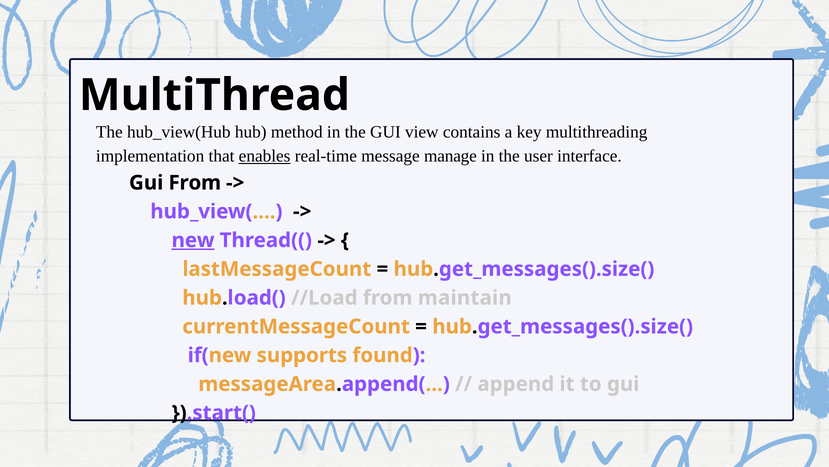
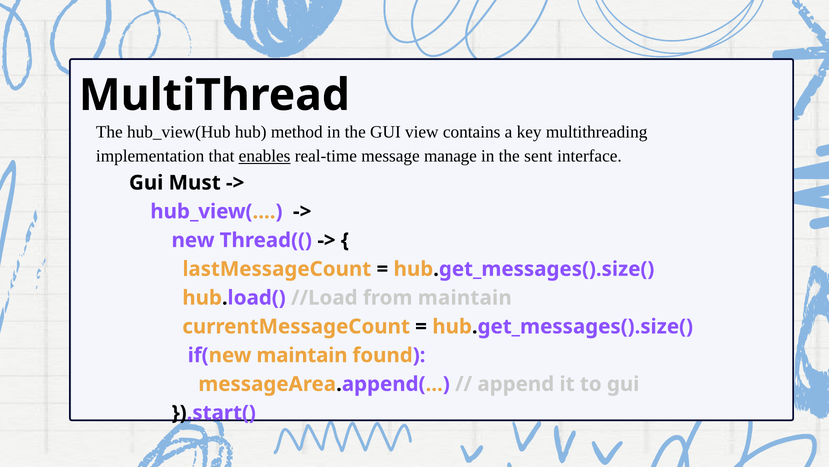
user: user -> sent (538, 156)
Gui From: From -> Must (195, 183)
new underline: present -> none (193, 240)
if(new supports: supports -> maintain (302, 355)
